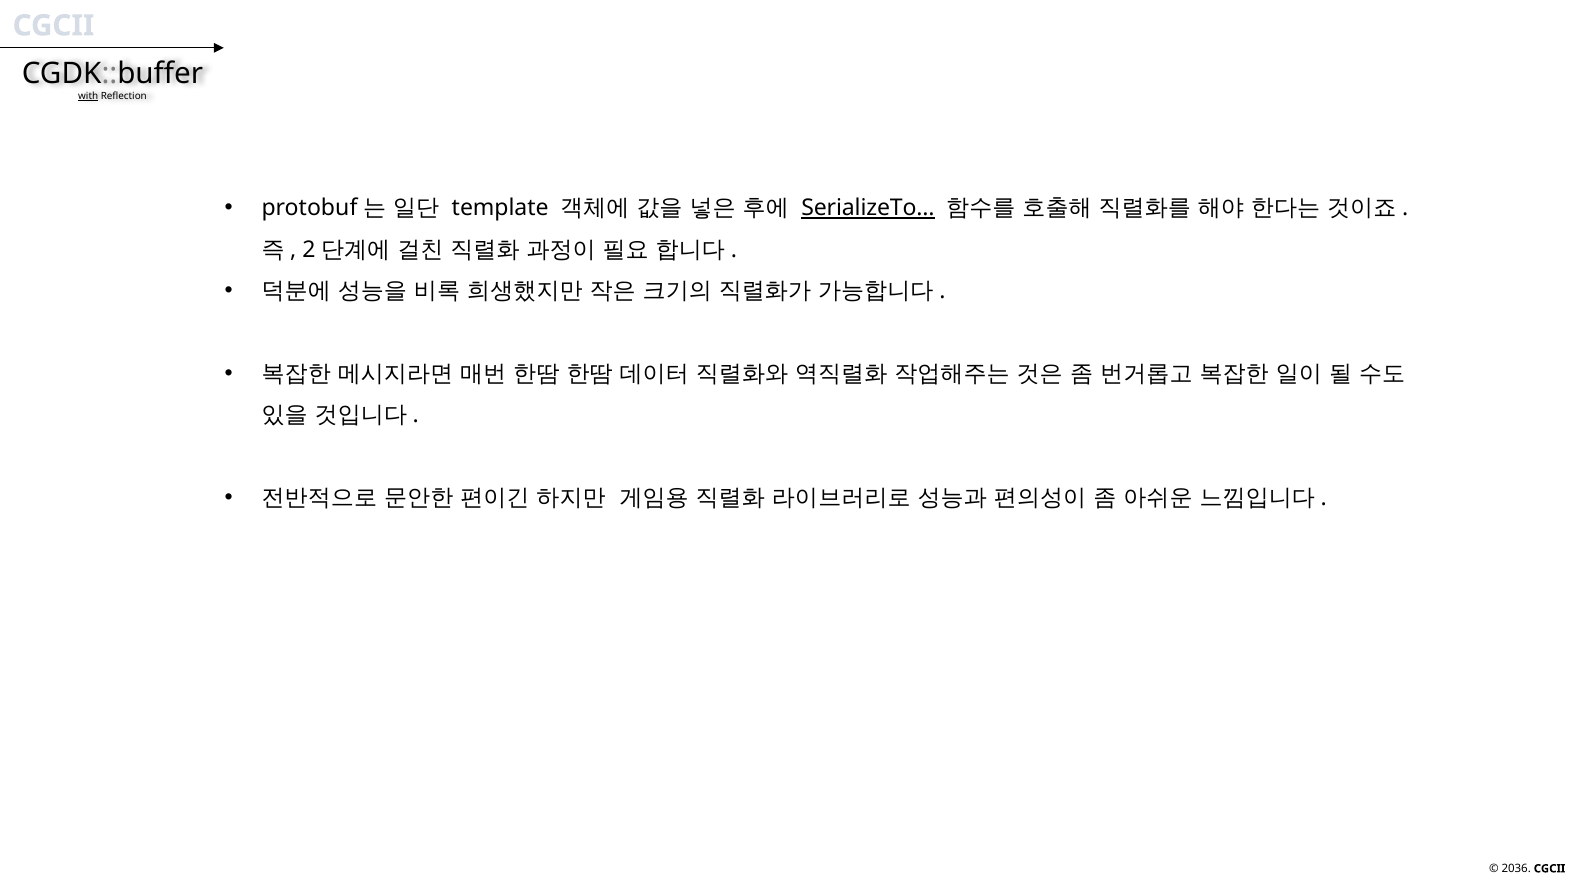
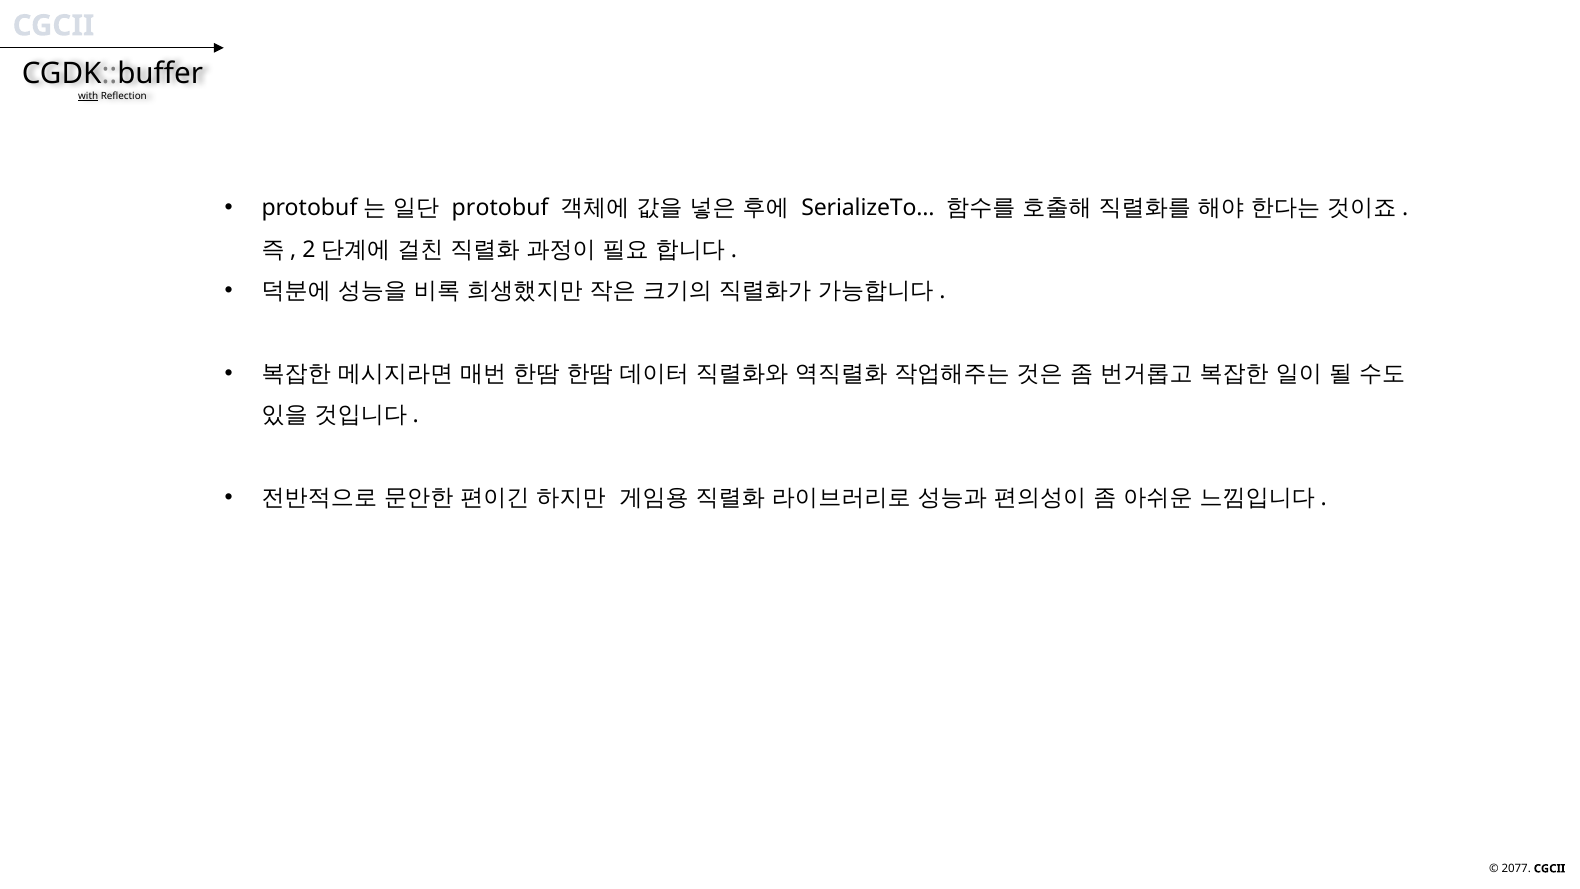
template: template -> protobuf (500, 208)
SerializeTo… underline: present -> none (868, 208)
2036: 2036 -> 2077 (1516, 868)
